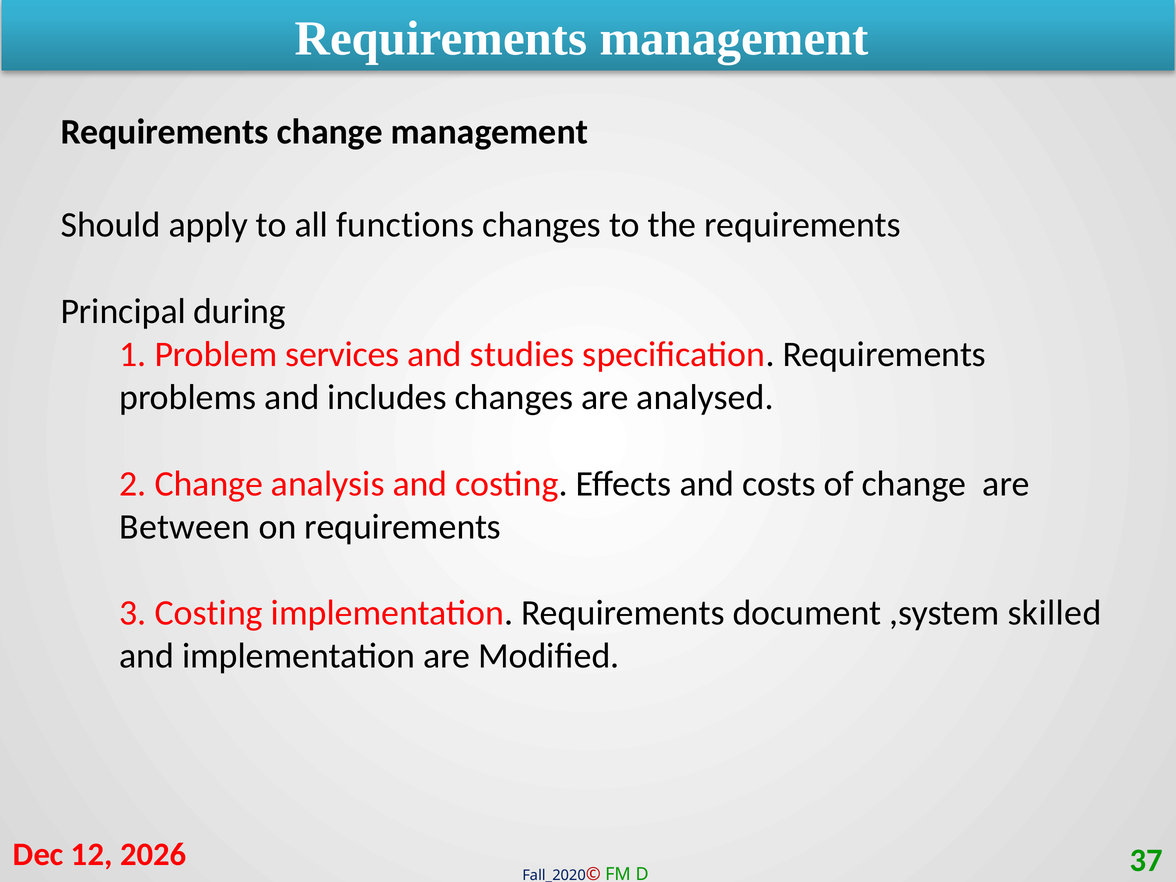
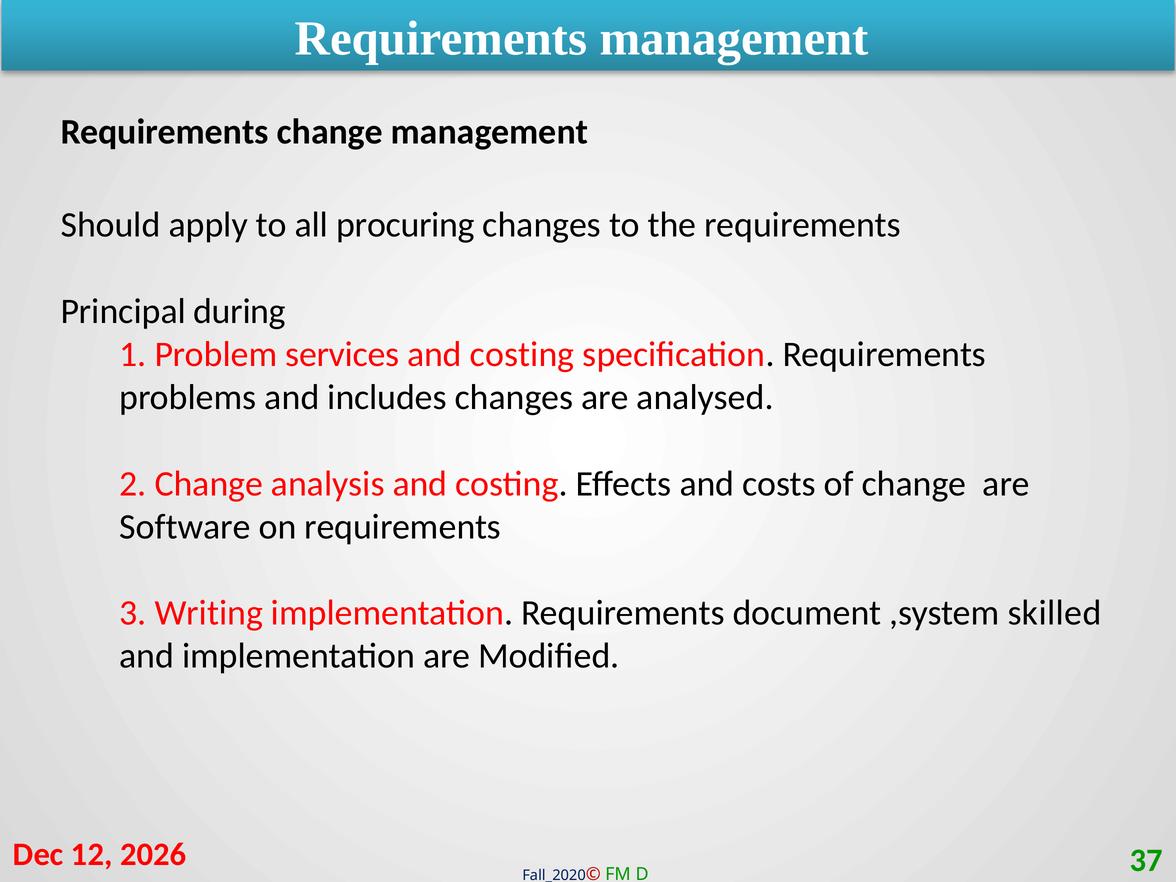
functions: functions -> procuring (405, 225)
studies: studies -> costing (522, 354)
Between: Between -> Software (185, 527)
3 Costing: Costing -> Writing (209, 613)
